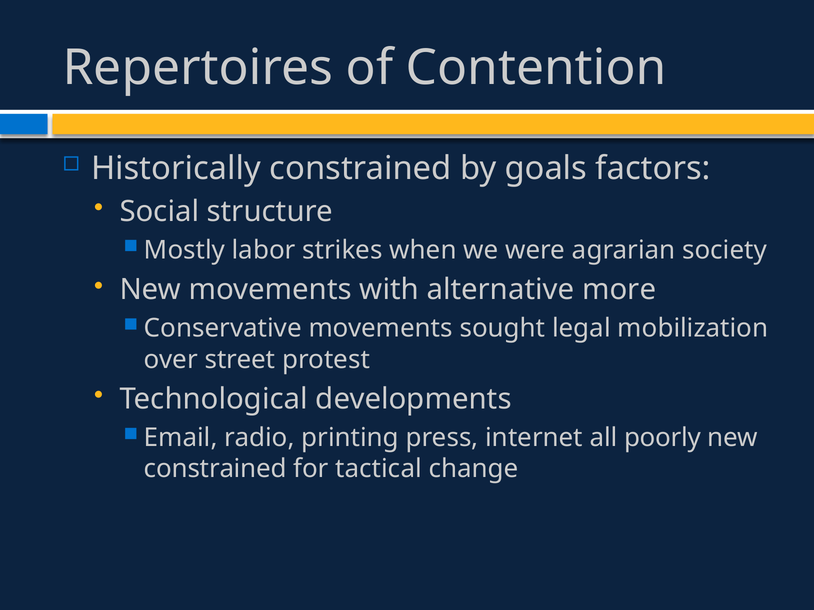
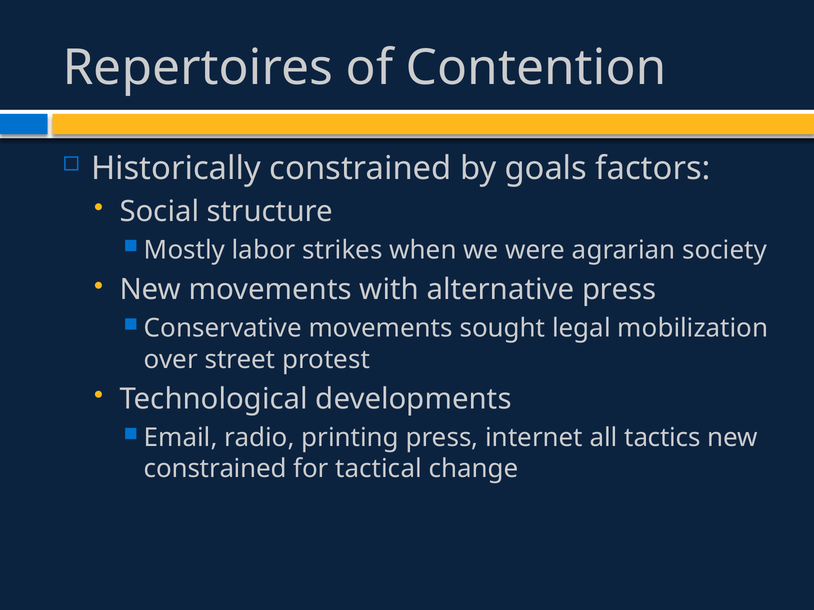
alternative more: more -> press (619, 290)
poorly: poorly -> tactics (662, 438)
